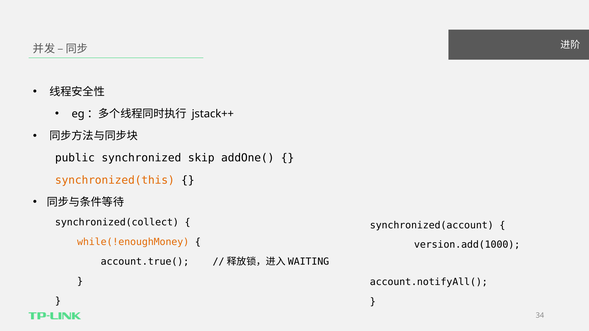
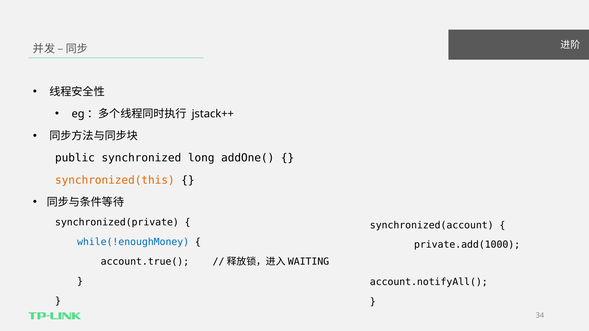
skip: skip -> long (201, 158)
synchronized(collect: synchronized(collect -> synchronized(private (117, 223)
while(!enoughMoney colour: orange -> blue (133, 242)
version.add(1000: version.add(1000 -> private.add(1000 (467, 245)
